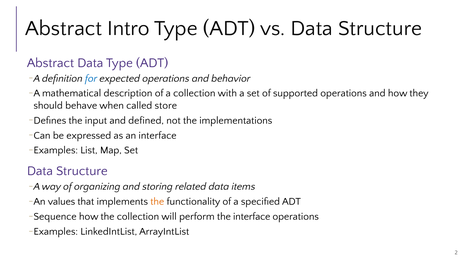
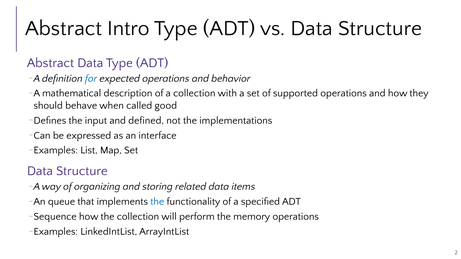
store: store -> good (166, 106)
values: values -> queue (61, 202)
the colour: orange -> blue (157, 202)
the interface: interface -> memory (252, 217)
